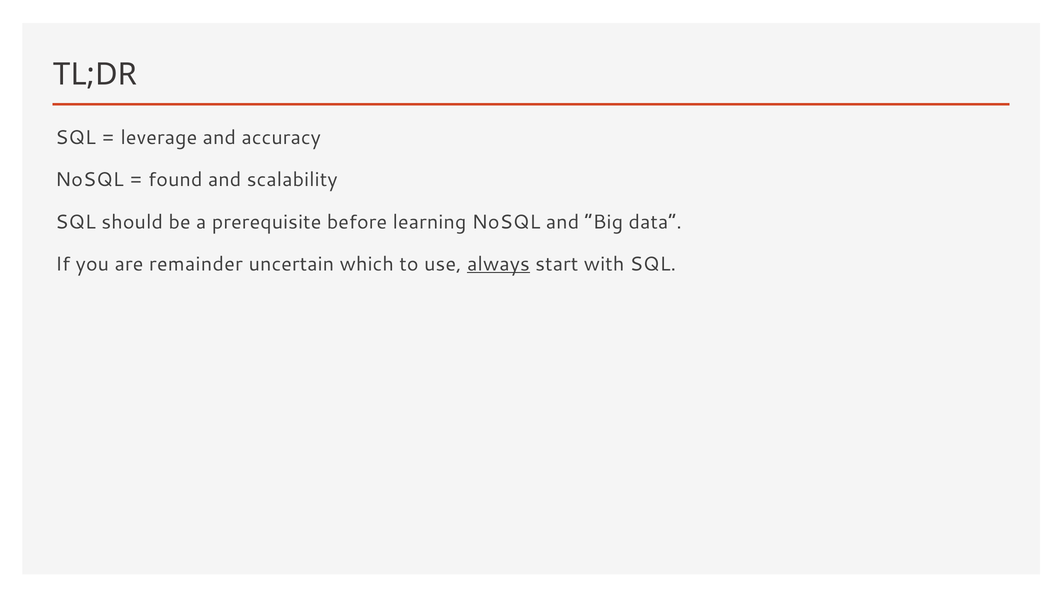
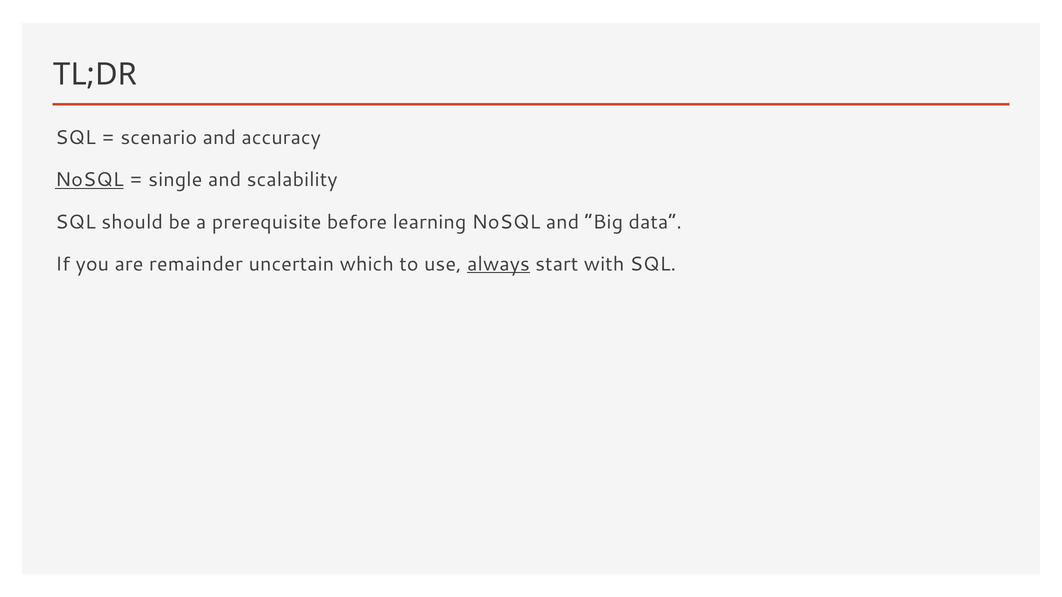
leverage: leverage -> scenario (159, 138)
NoSQL underline: none -> present (89, 180)
found: found -> single (175, 180)
